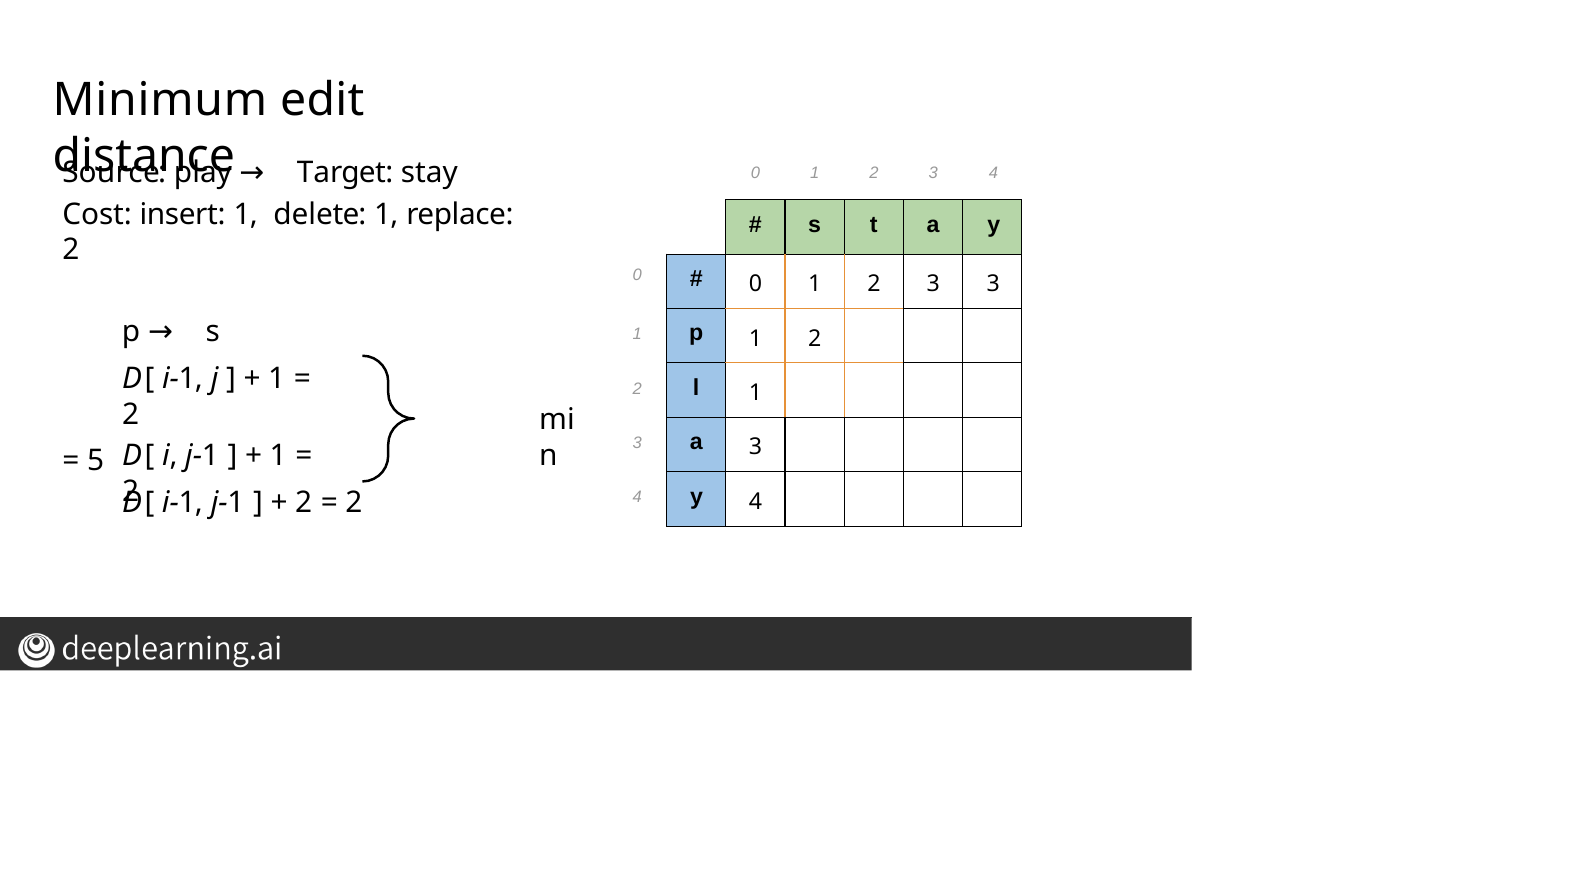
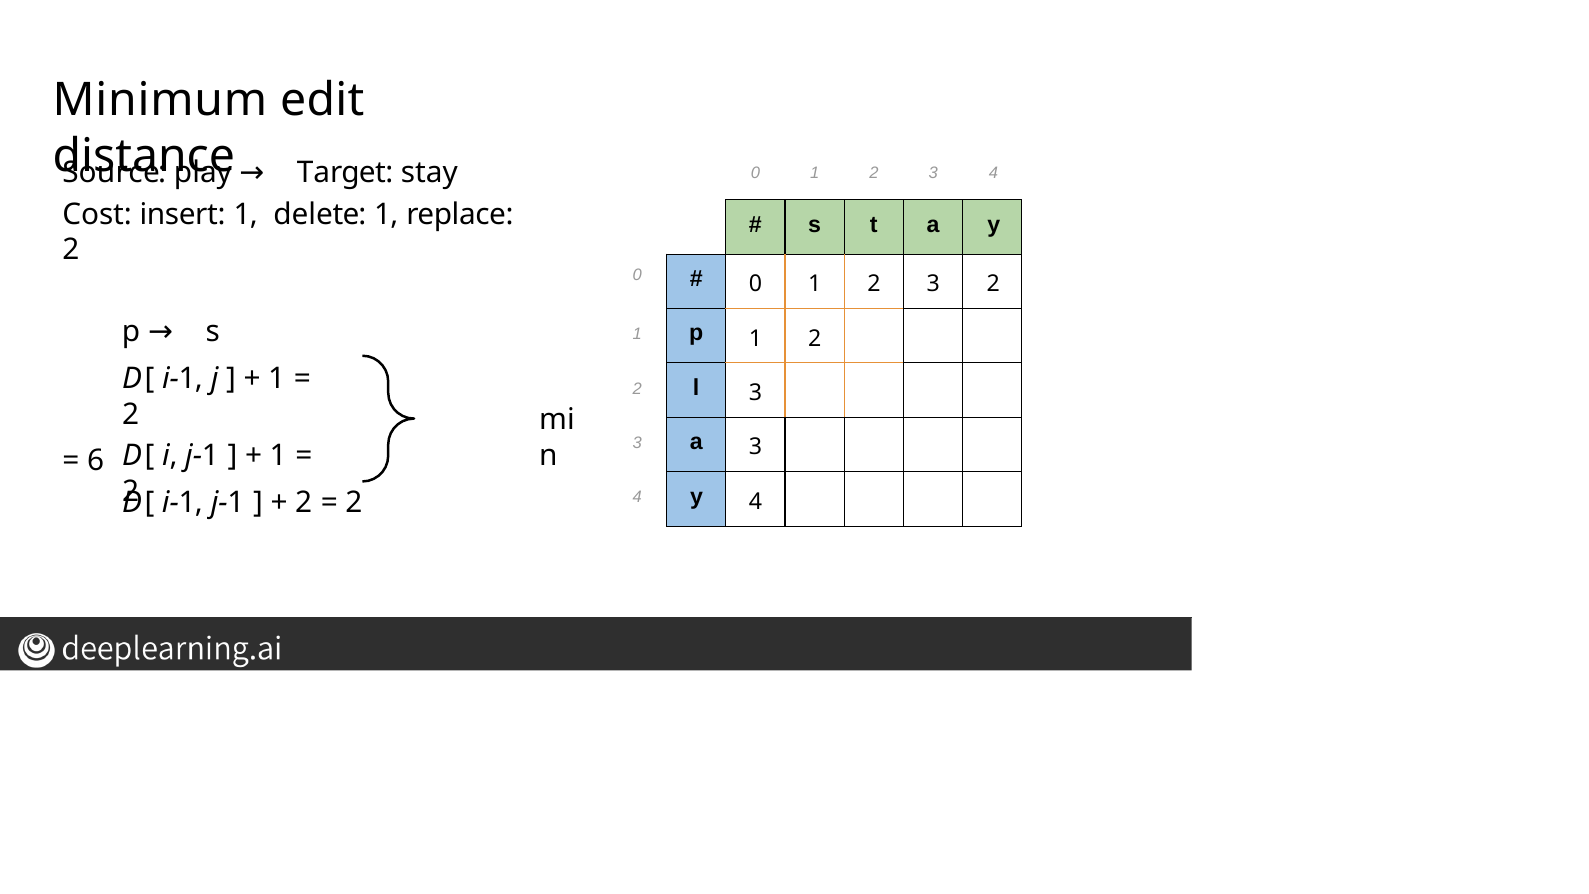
3 3: 3 -> 2 (993, 284)
l 1: 1 -> 3 (756, 393)
5: 5 -> 6 (96, 461)
